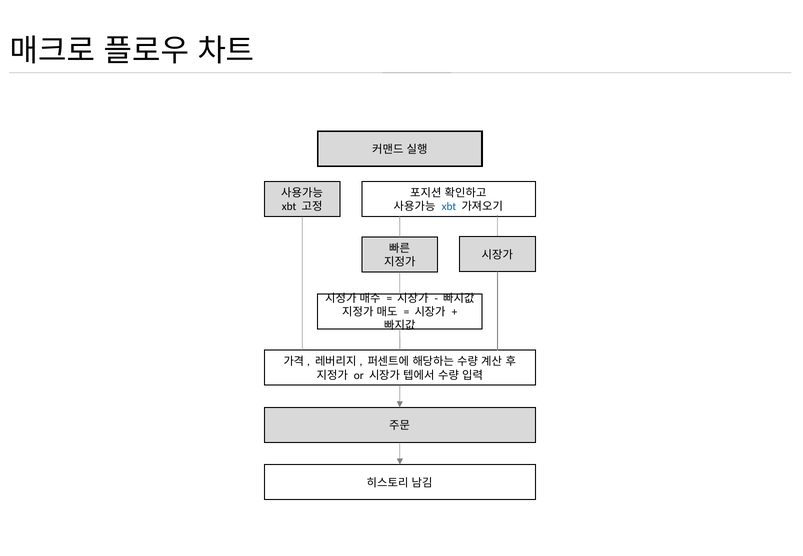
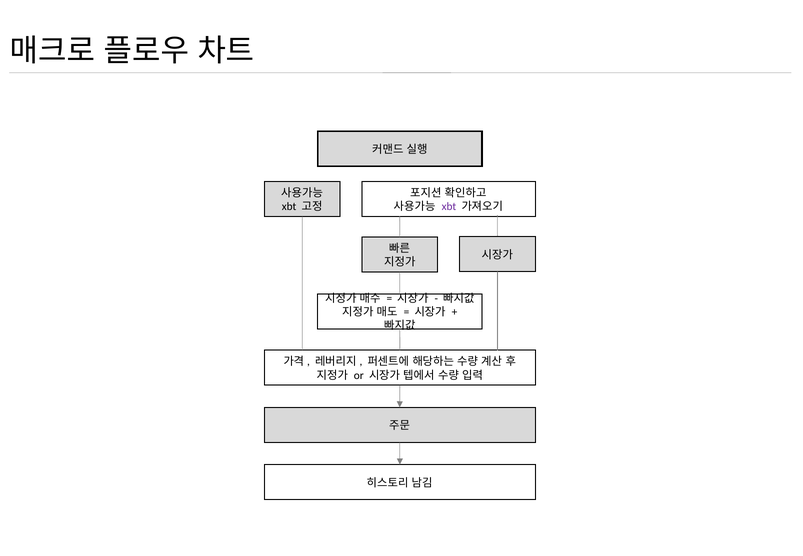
xbt colour: blue -> purple (449, 207)
